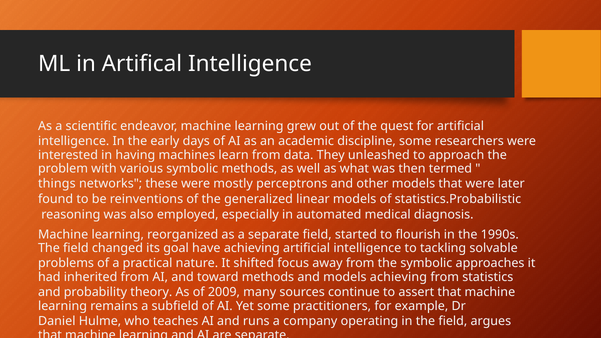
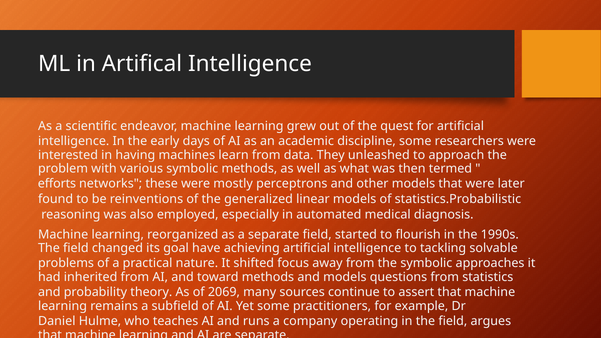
things: things -> efforts (57, 184)
models achieving: achieving -> questions (398, 277)
2009: 2009 -> 2069 (224, 292)
